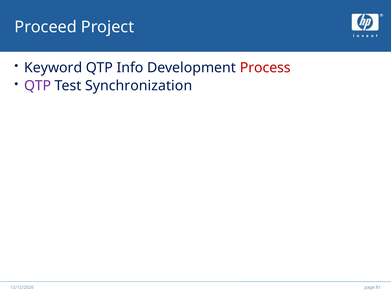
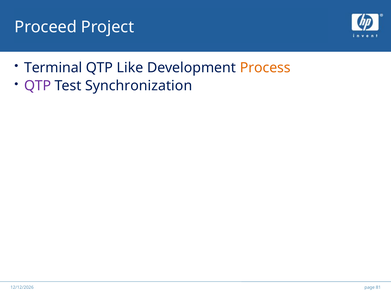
Keyword: Keyword -> Terminal (53, 68)
Info: Info -> Like (130, 68)
Process colour: red -> orange (265, 68)
